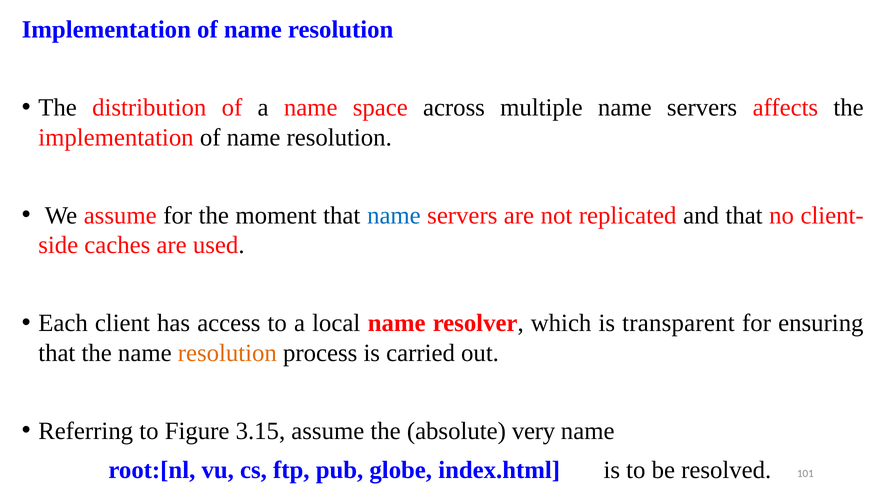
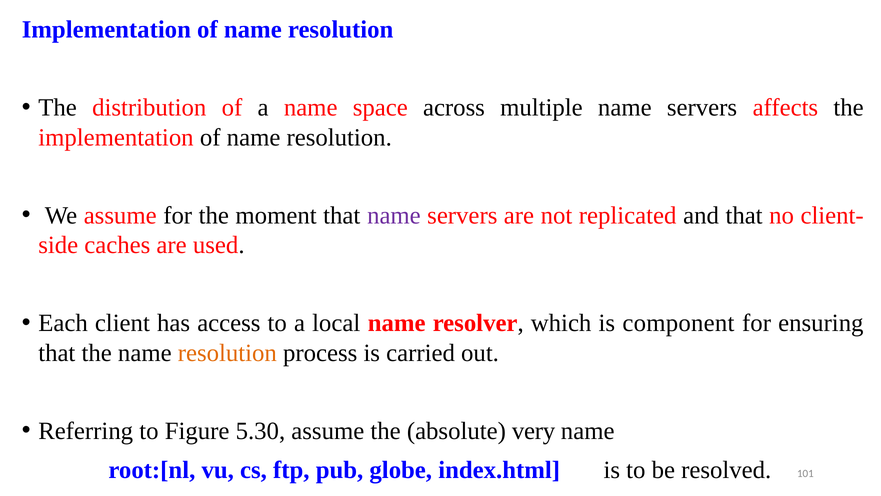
name colour: blue -> purple (394, 215)
transparent: transparent -> component (678, 323)
3.15: 3.15 -> 5.30 (260, 431)
